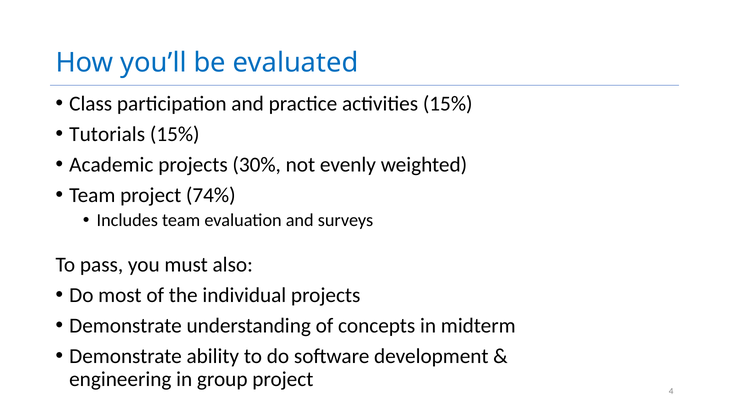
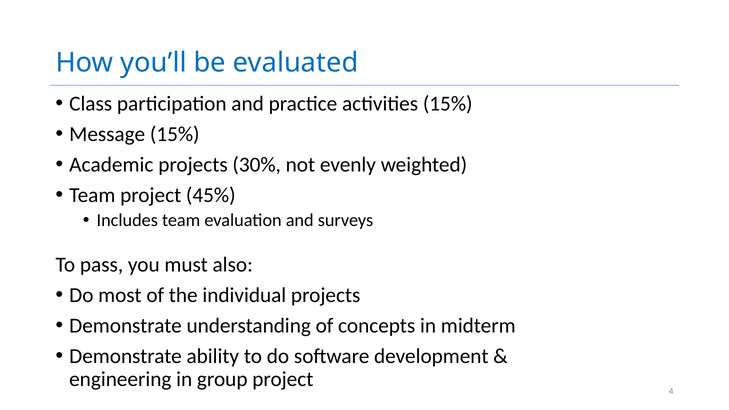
Tutorials: Tutorials -> Message (107, 134)
74%: 74% -> 45% (211, 195)
